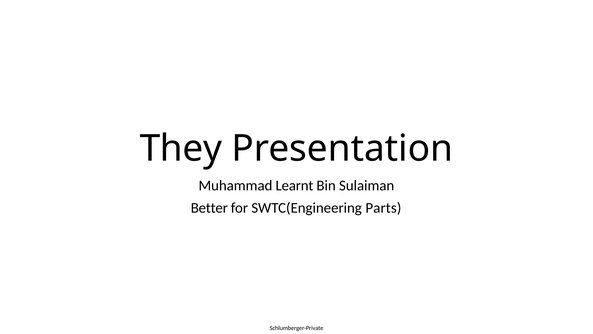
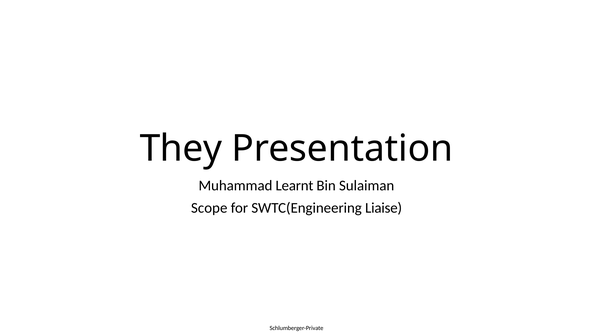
Better: Better -> Scope (209, 208)
Parts: Parts -> Liaise (384, 208)
